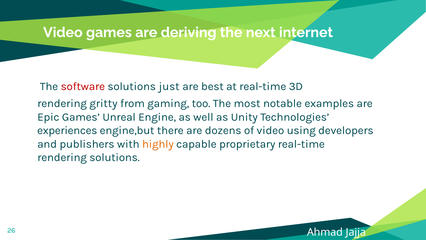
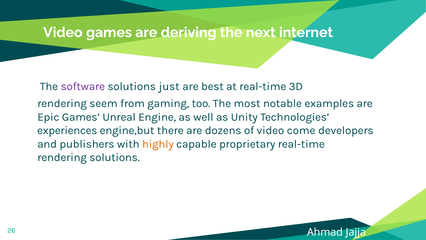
software colour: red -> purple (83, 86)
gritty: gritty -> seem (103, 103)
using: using -> come (301, 130)
